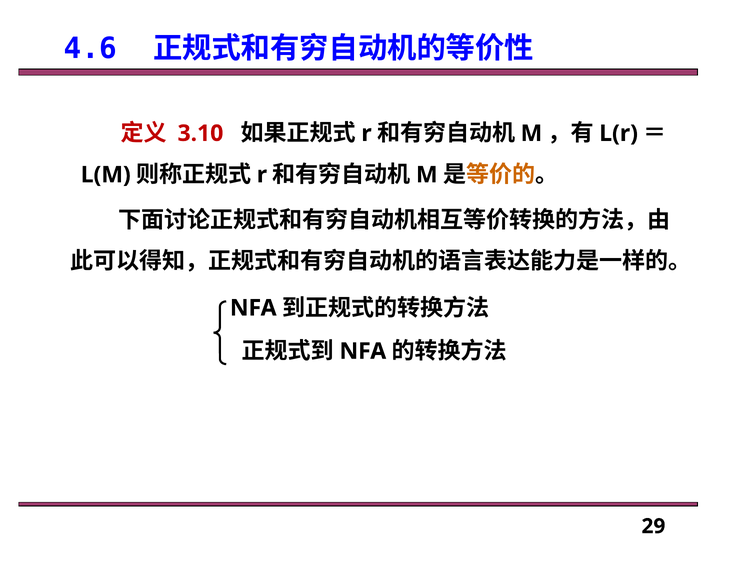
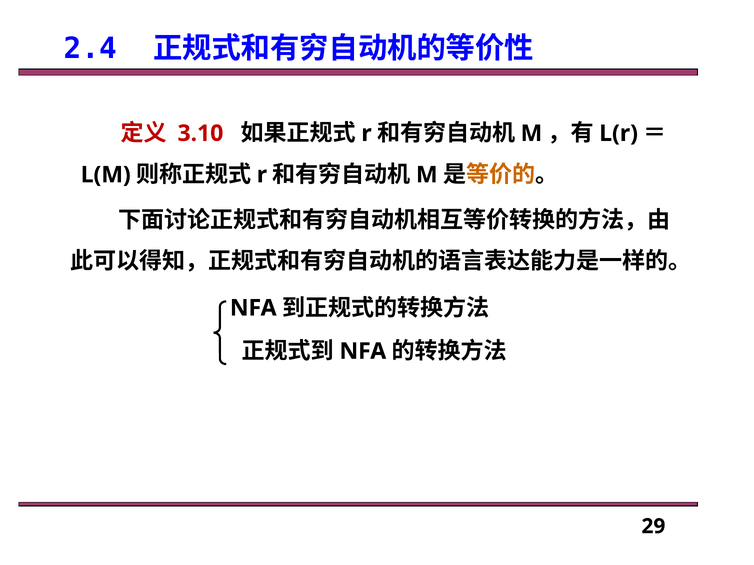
4.6: 4.6 -> 2.4 (90, 49)
